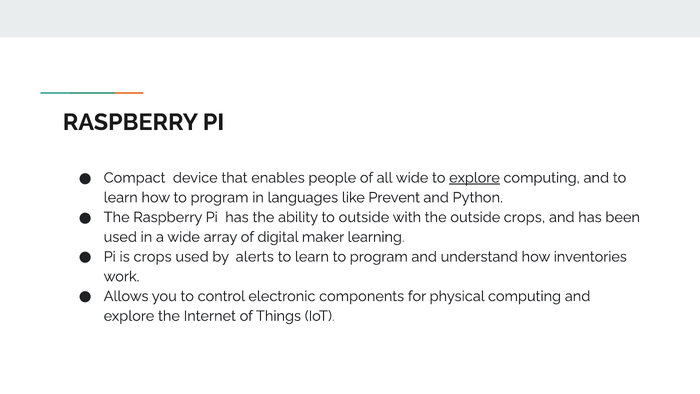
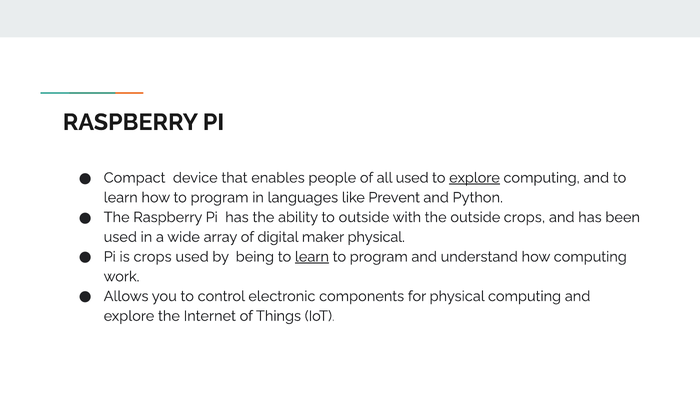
all wide: wide -> used (412, 178)
maker learning: learning -> physical (376, 237)
alerts: alerts -> being (255, 257)
learn underline: none -> present (312, 257)
how inventories: inventories -> computing (590, 257)
